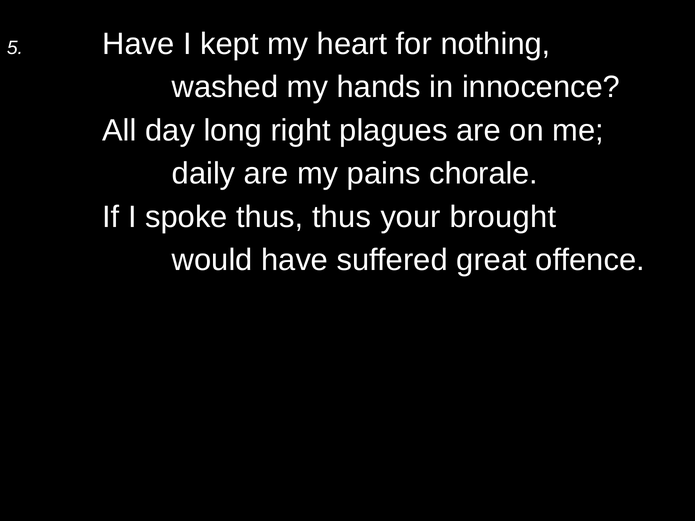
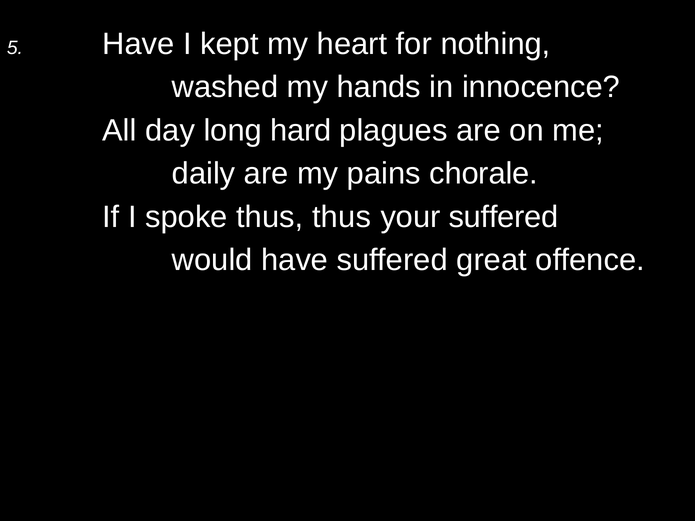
right: right -> hard (301, 130)
your brought: brought -> suffered (503, 217)
